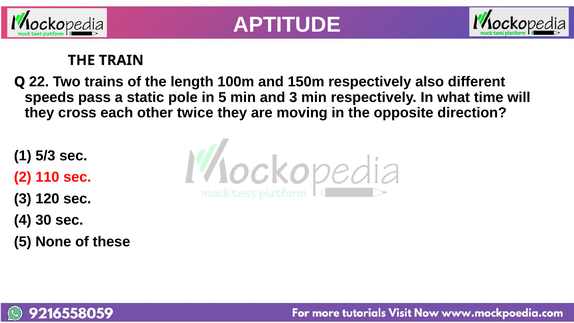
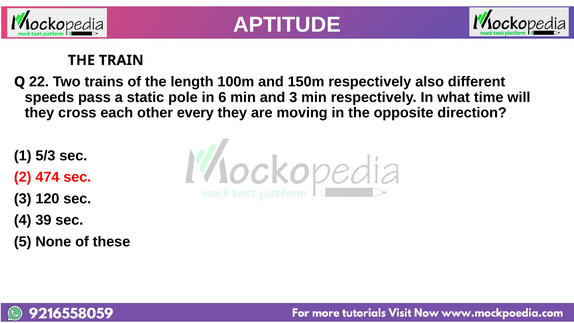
in 5: 5 -> 6 (222, 97)
twice: twice -> every (195, 113)
110: 110 -> 474 (47, 177)
30: 30 -> 39 (43, 220)
